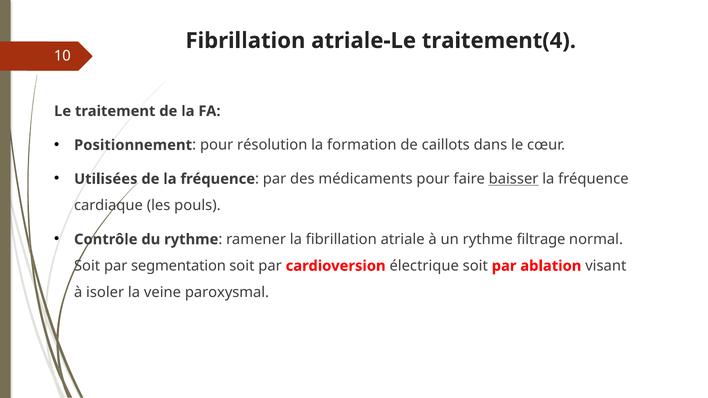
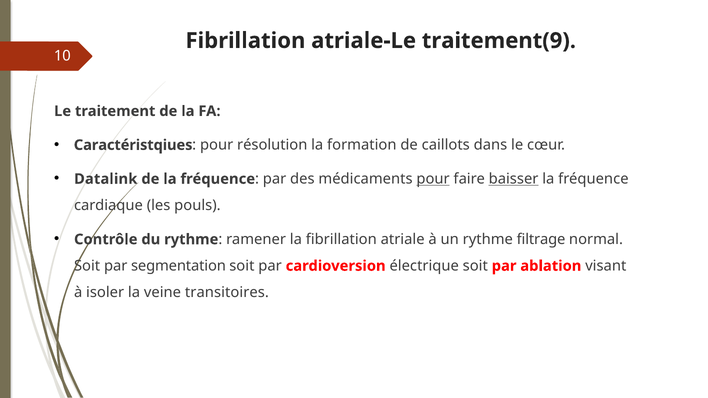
traitement(4: traitement(4 -> traitement(9 (499, 41)
Positionnement: Positionnement -> Caractéristqiues (133, 145)
Utilisées: Utilisées -> Datalink (106, 179)
pour underline: none -> present (433, 179)
paroxysmal: paroxysmal -> transitoires (227, 293)
